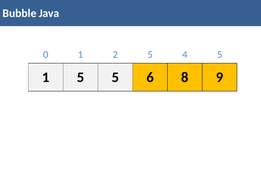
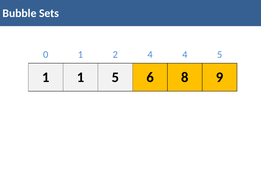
Java: Java -> Sets (49, 13)
2 5: 5 -> 4 (150, 54)
1 5: 5 -> 1 (80, 77)
